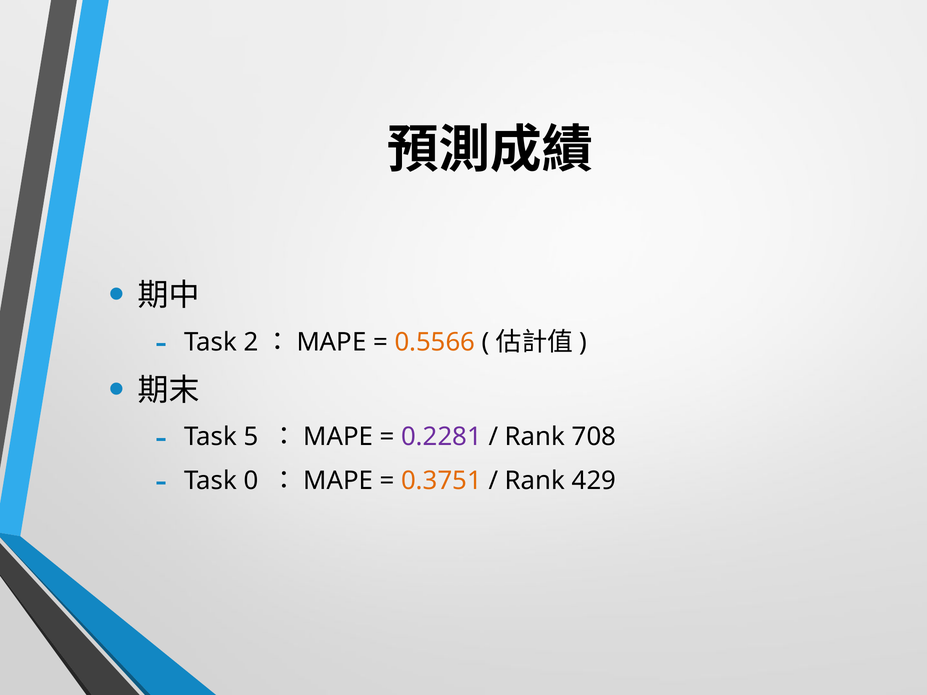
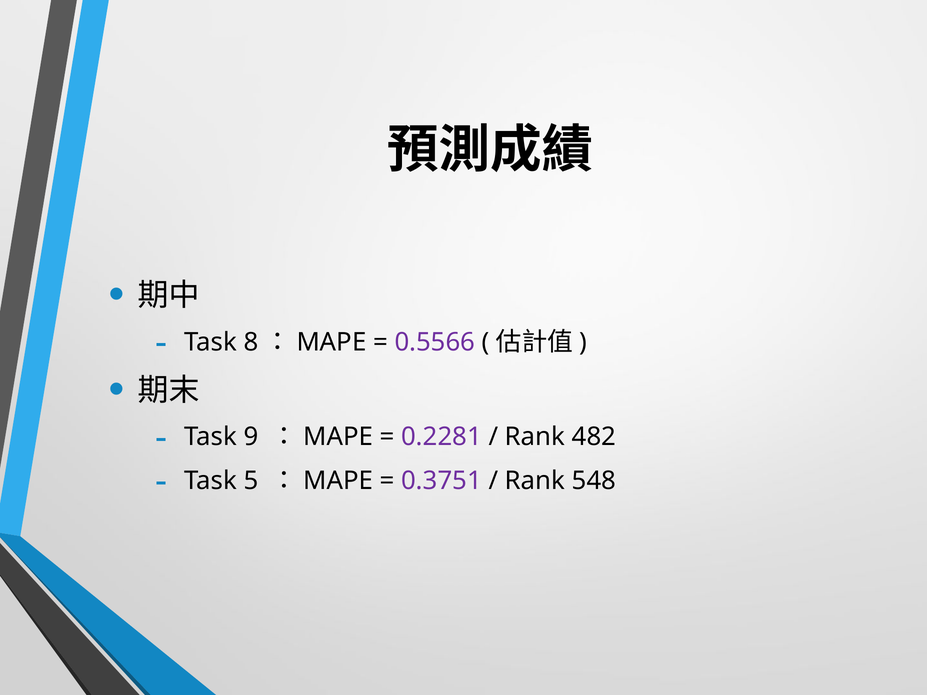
2: 2 -> 8 (251, 342)
0.5566 colour: orange -> purple (435, 342)
5: 5 -> 9 (251, 437)
708: 708 -> 482 (594, 437)
0: 0 -> 5 (251, 481)
0.3751 colour: orange -> purple (442, 481)
429: 429 -> 548 (594, 481)
